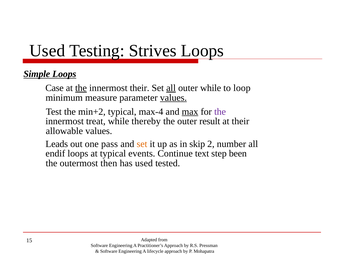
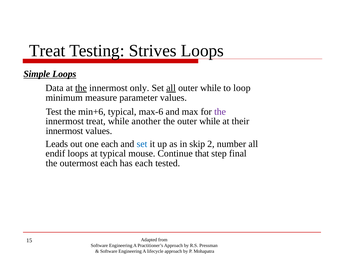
Used: Used -> Treat (47, 51)
Case: Case -> Data (54, 88)
innermost their: their -> only (140, 88)
values underline: present -> none (173, 98)
min+2: min+2 -> min+6 (92, 112)
max-4: max-4 -> max-6 (151, 112)
max underline: present -> none (190, 112)
thereby: thereby -> another (146, 121)
the outer result: result -> while (210, 121)
allowable: allowable -> innermost (64, 131)
one pass: pass -> each (110, 144)
set colour: orange -> blue (142, 144)
events: events -> mouse (142, 154)
text: text -> that (202, 154)
been: been -> final (238, 154)
outermost then: then -> each (109, 163)
has used: used -> each (144, 163)
